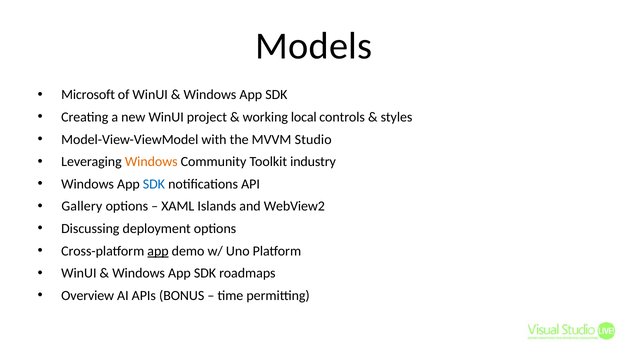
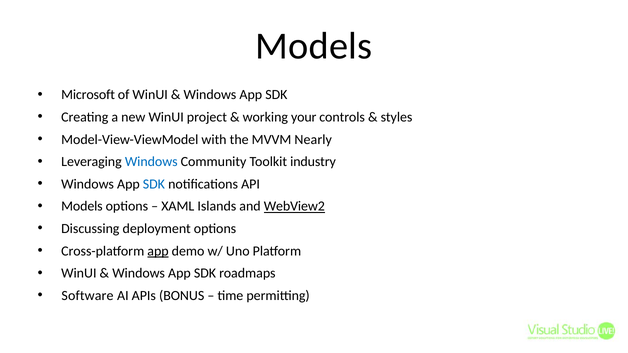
local: local -> your (304, 117)
Studio: Studio -> Nearly (313, 140)
Windows colour: orange -> blue (151, 162)
Gallery: Gallery -> Models (82, 207)
WebView2 underline: none -> present (294, 207)
Overview: Overview -> Software (88, 296)
